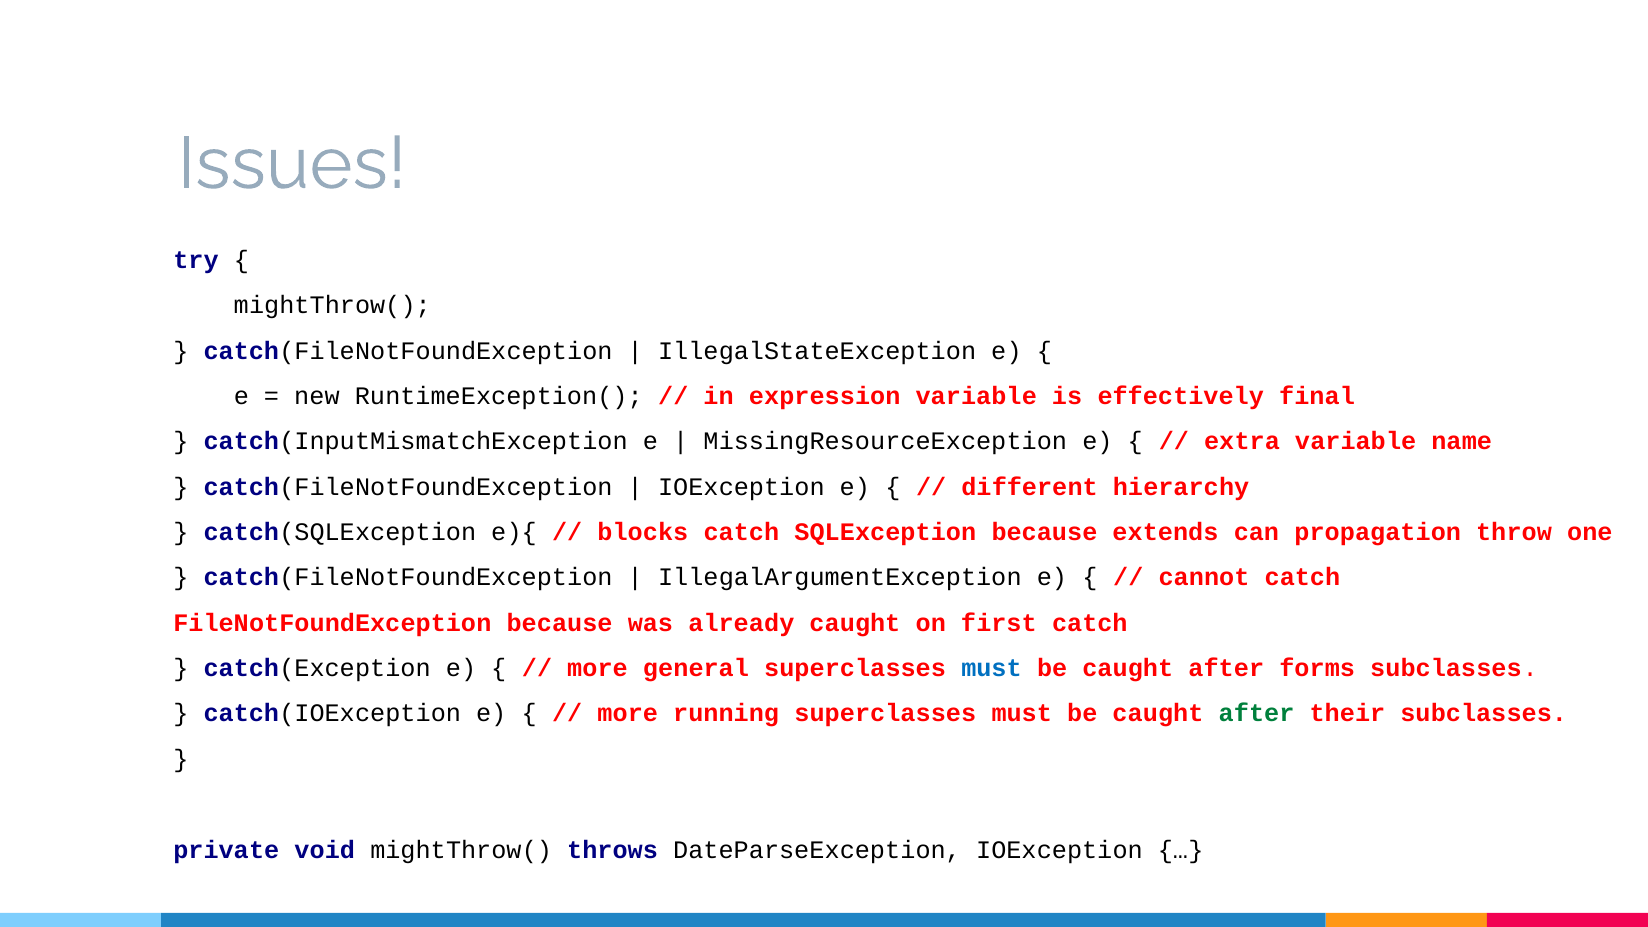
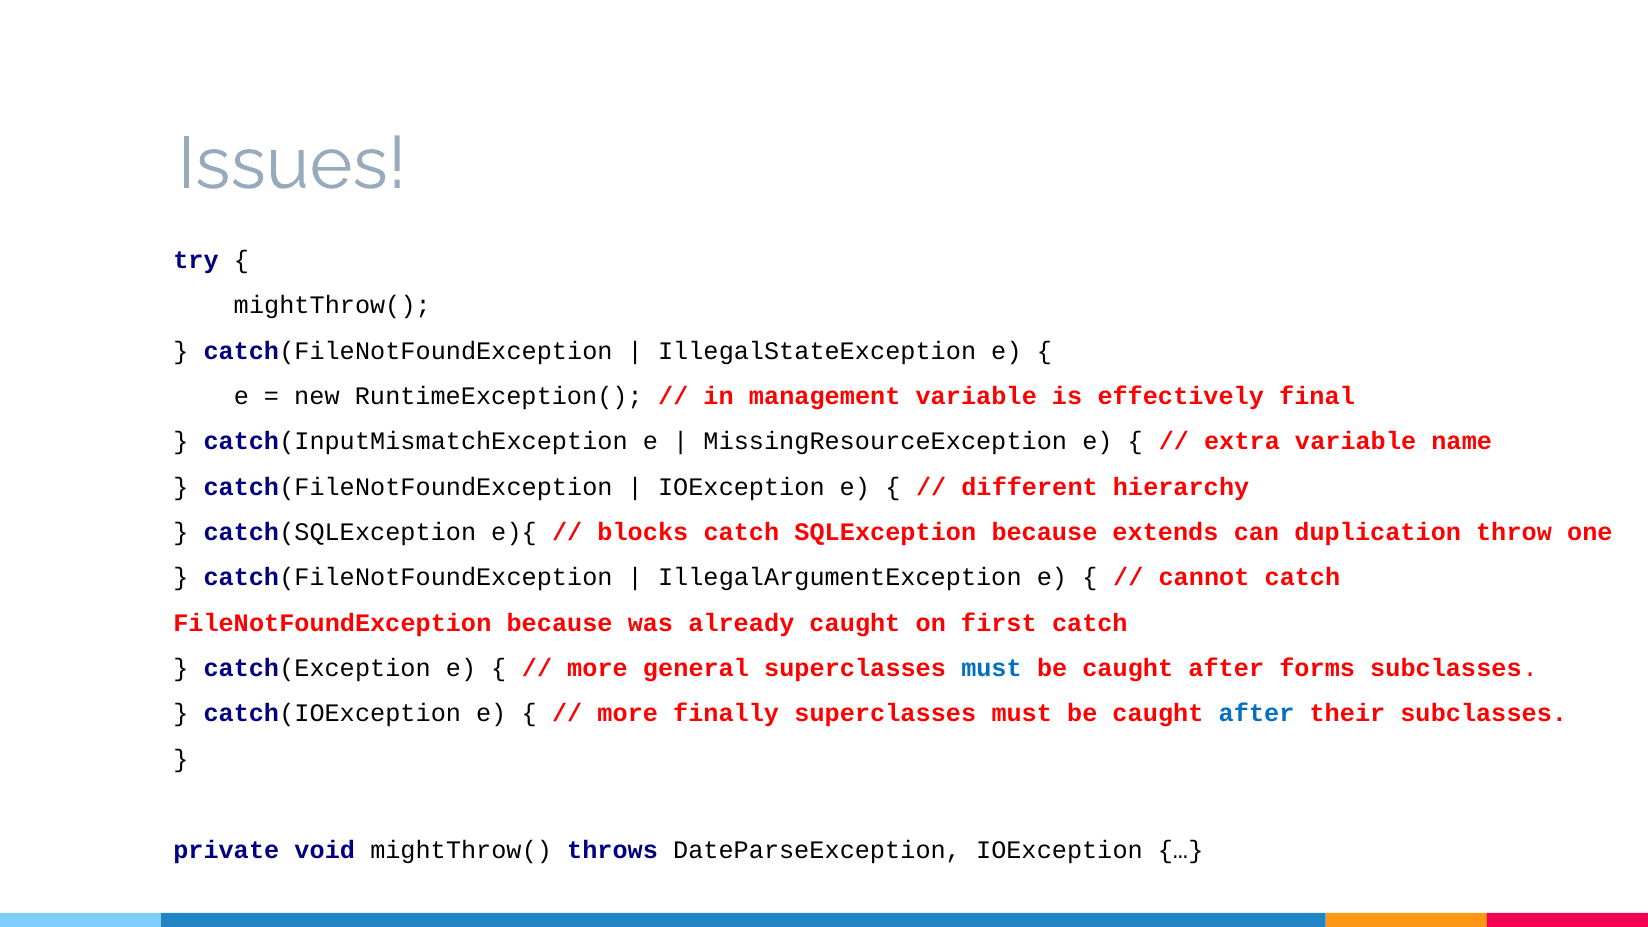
expression: expression -> management (825, 396)
propagation: propagation -> duplication (1378, 532)
running: running -> finally (726, 714)
after colour: green -> blue (1257, 714)
